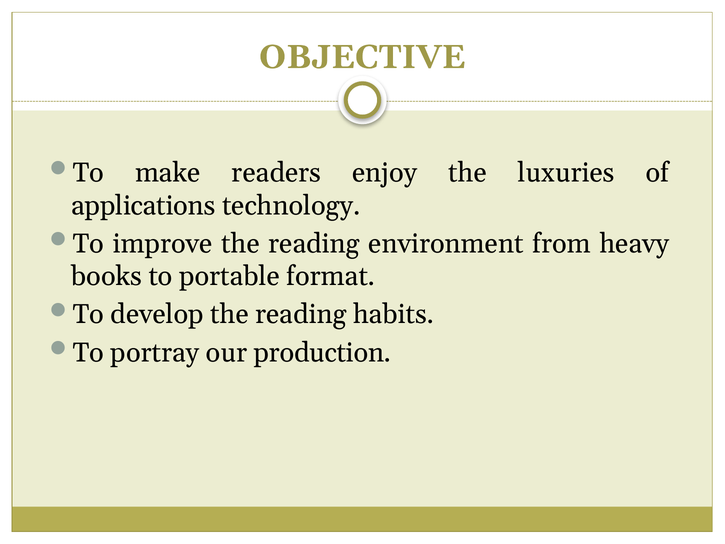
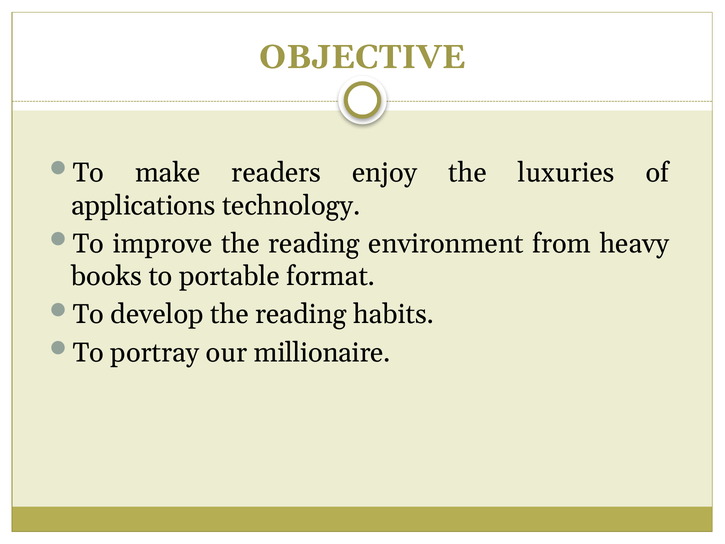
production: production -> millionaire (322, 352)
